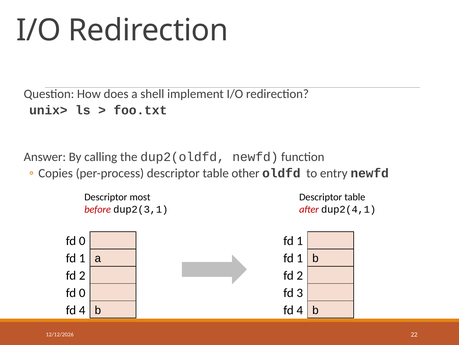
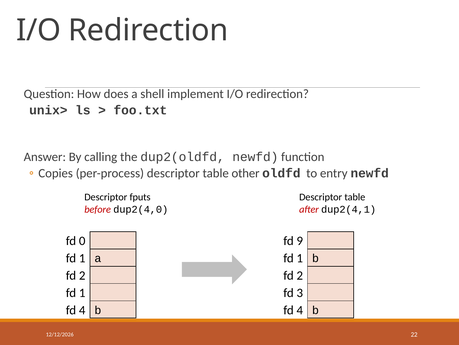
most: most -> fputs (140, 197)
dup2(3,1: dup2(3,1 -> dup2(4,0 (141, 209)
1: 1 -> 9 (300, 241)
0: 0 -> 1 (82, 292)
